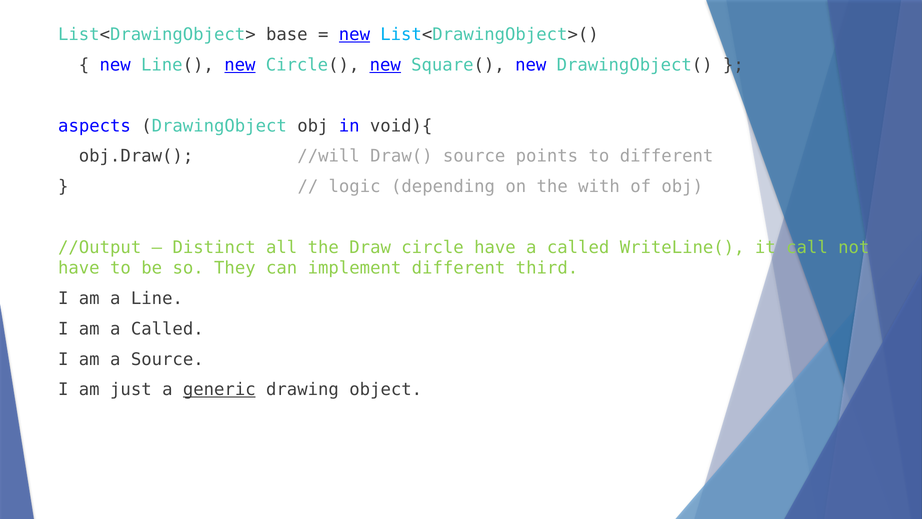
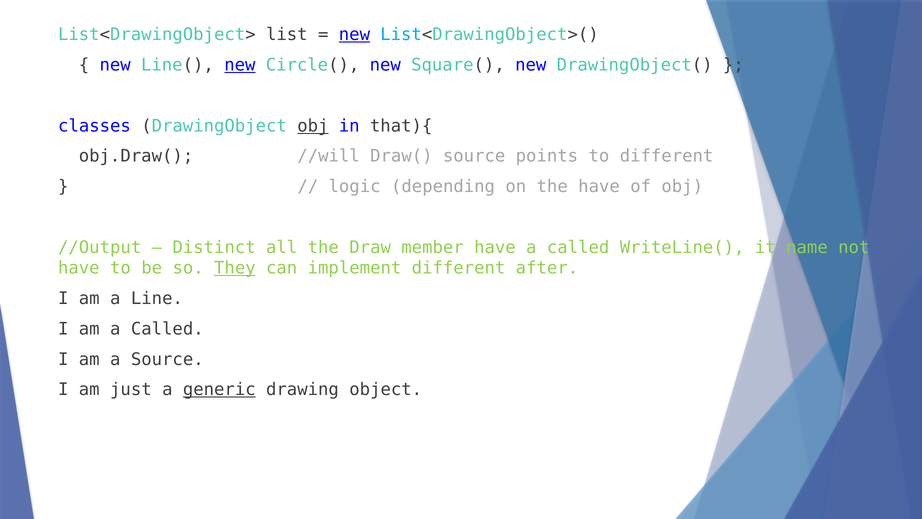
base: base -> list (287, 35)
new underline: present -> none (385, 65)
aspects: aspects -> classes (94, 126)
obj underline: none -> present (313, 126)
void){: void){ -> that){ (401, 126)
the with: with -> have (599, 187)
circle: circle -> member (433, 247)
call: call -> name (807, 247)
They underline: none -> present (235, 268)
third: third -> after (547, 268)
